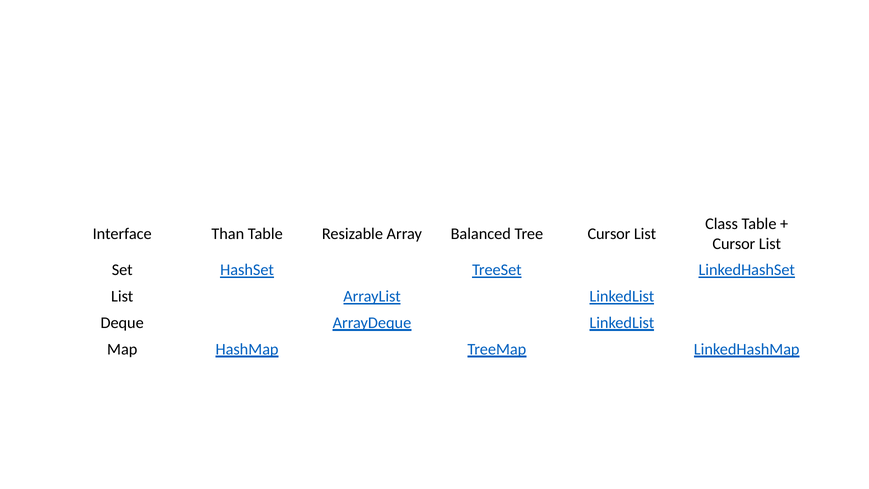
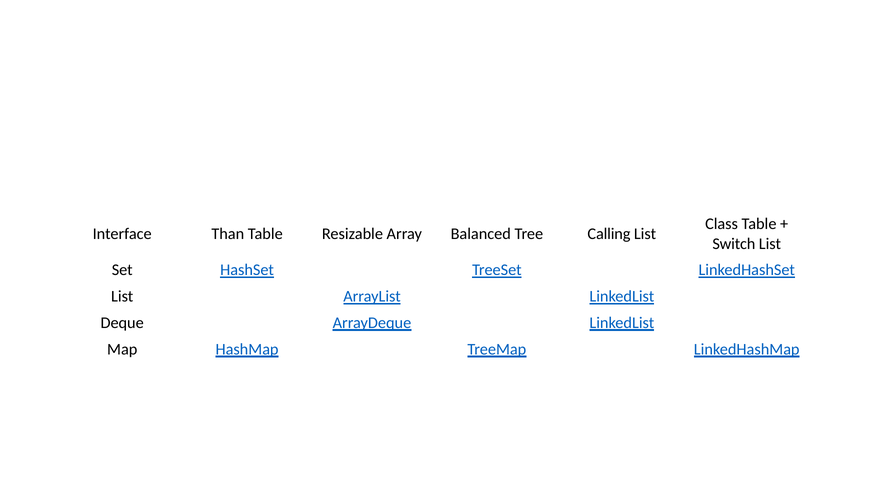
Tree Cursor: Cursor -> Calling (609, 234)
Cursor: Cursor -> Switch (734, 244)
